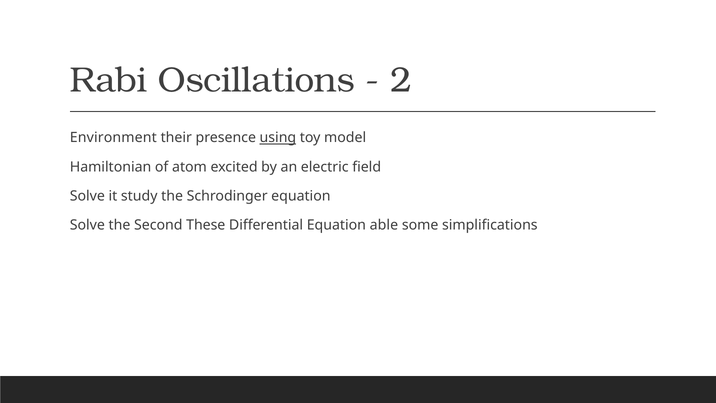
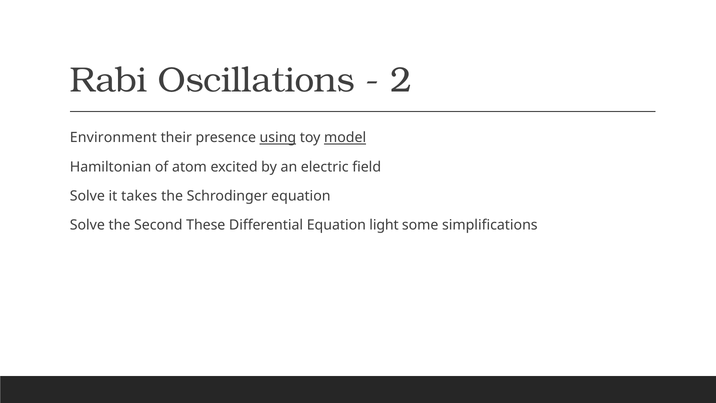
model underline: none -> present (345, 138)
study: study -> takes (139, 196)
able: able -> light (384, 225)
